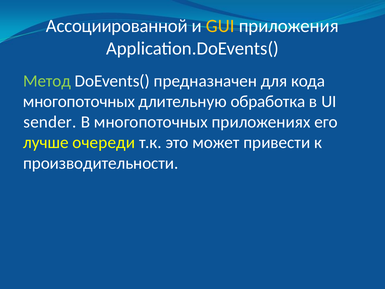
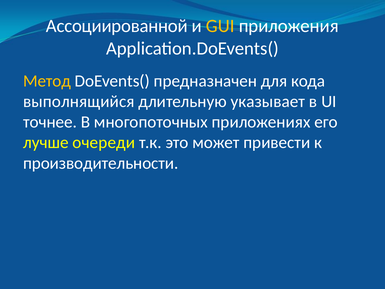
Метод colour: light green -> yellow (47, 81)
многопоточных: многопоточных -> выполнящийся (79, 101)
обработка: обработка -> указывает (268, 101)
sender: sender -> точнее (50, 122)
